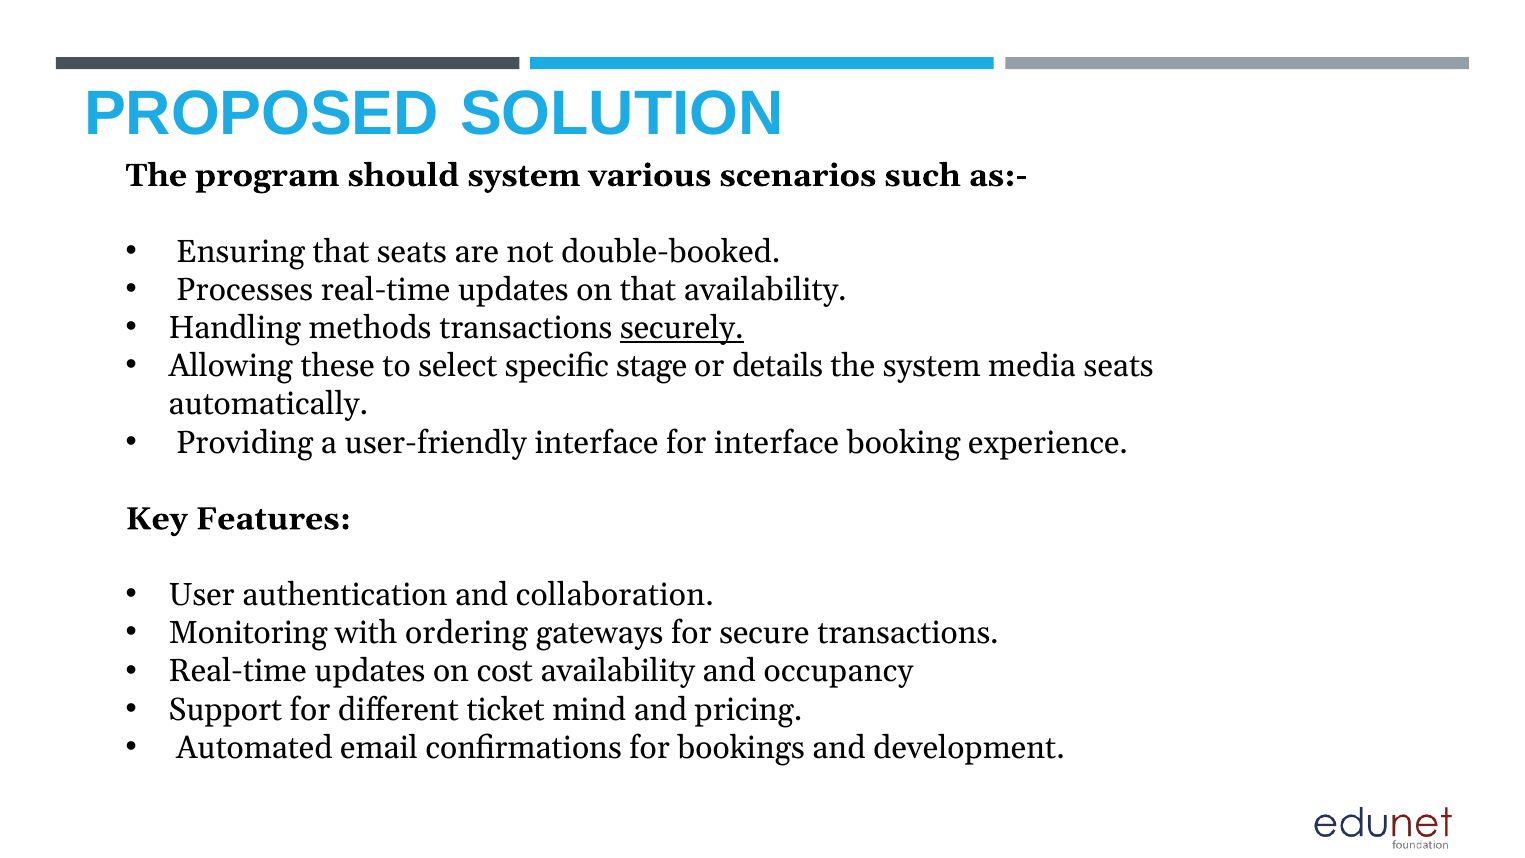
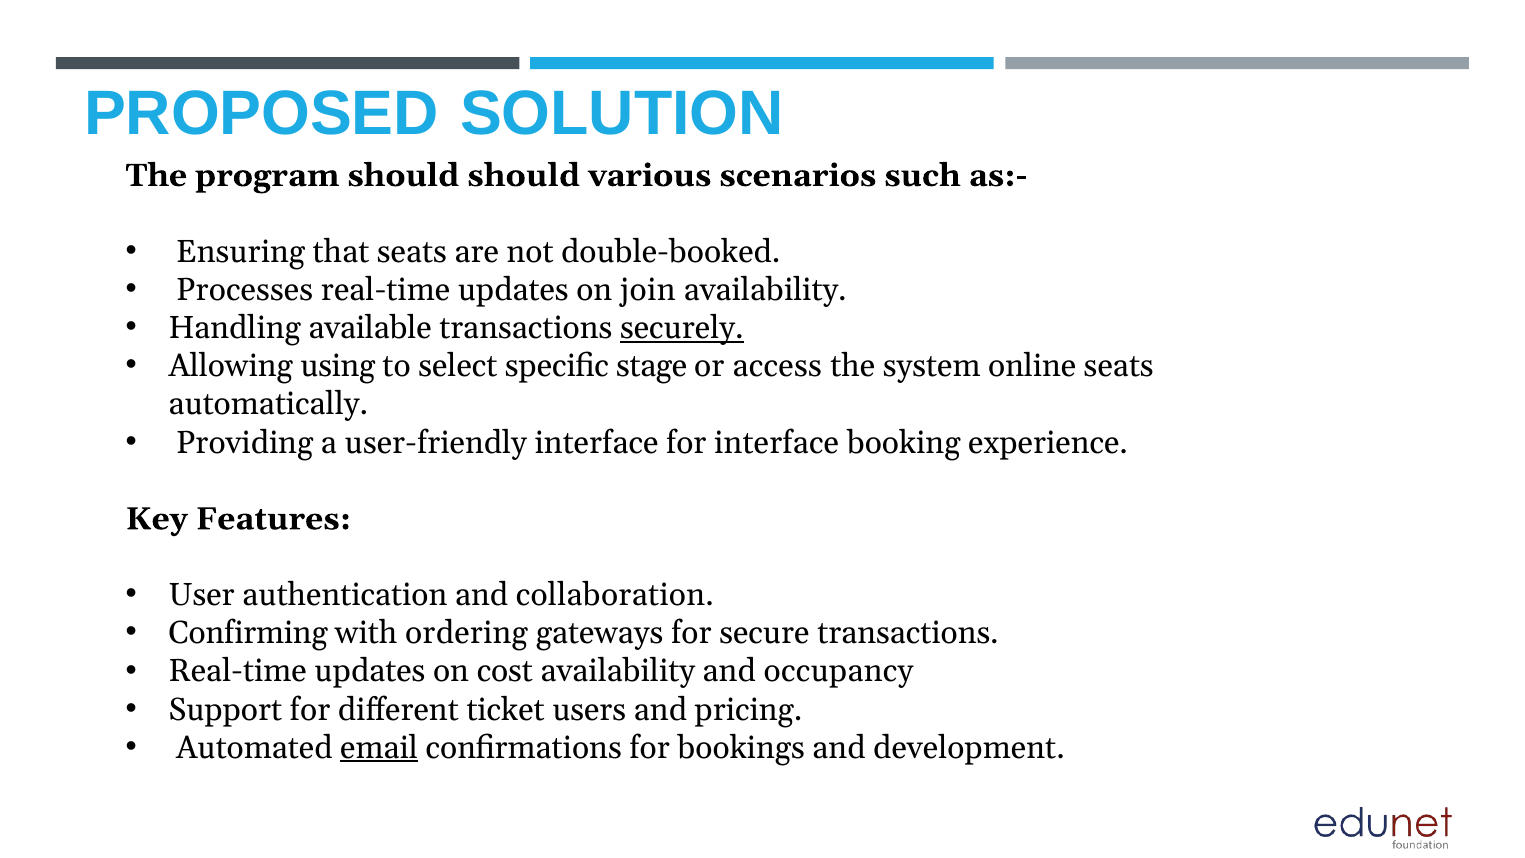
should system: system -> should (524, 175)
on that: that -> join (648, 290)
methods: methods -> available (370, 328)
these: these -> using (338, 366)
details: details -> access (777, 366)
media: media -> online (1032, 366)
Monitoring: Monitoring -> Confirming (248, 633)
mind: mind -> users (589, 709)
email underline: none -> present (379, 748)
